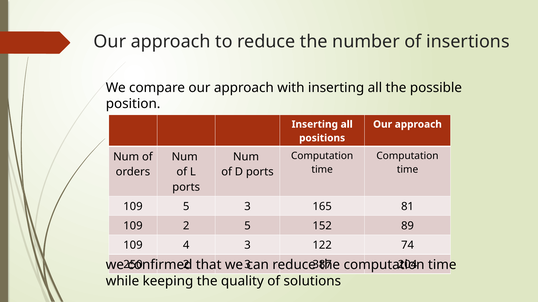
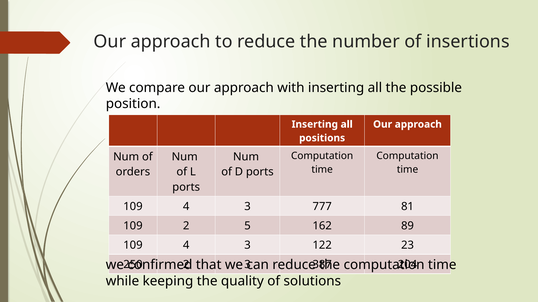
5: 5 -> 4 (186, 207)
165: 165 -> 777 (322, 207)
152: 152 -> 162 (322, 226)
74: 74 -> 23 (408, 246)
